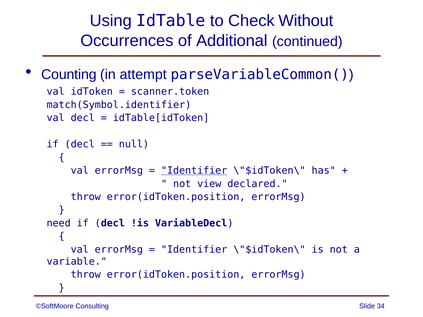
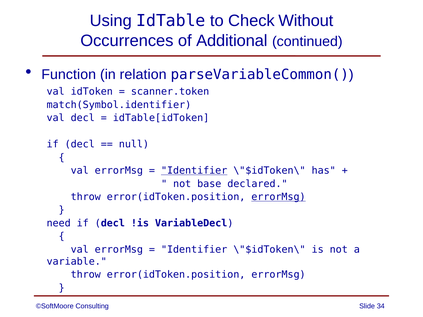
Counting: Counting -> Function (69, 75)
attempt: attempt -> relation (143, 75)
view: view -> base (209, 184)
errorMsg underline: none -> present (278, 197)
